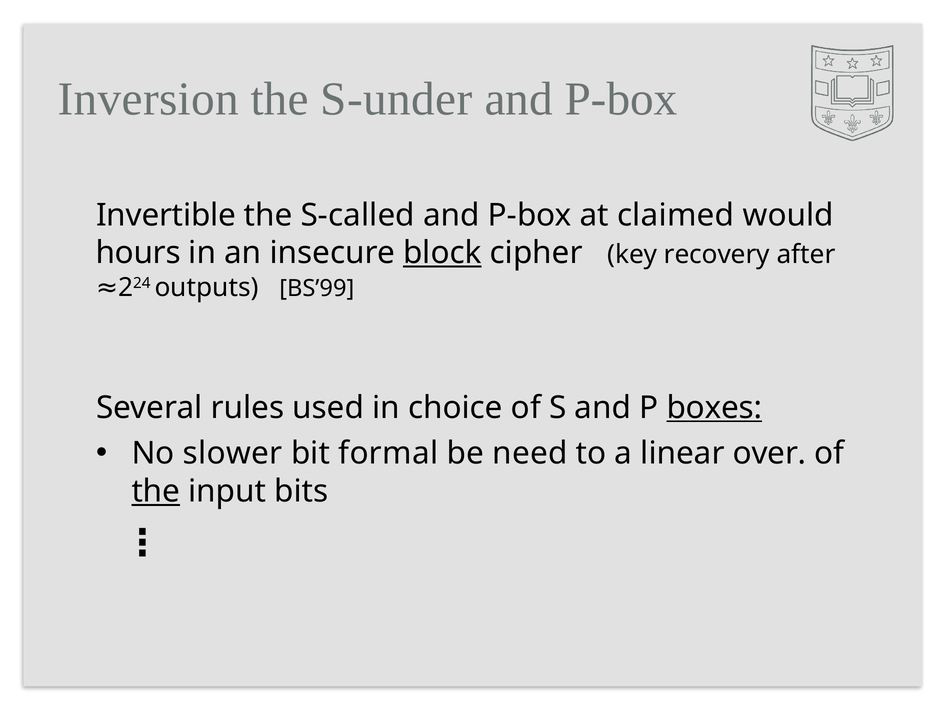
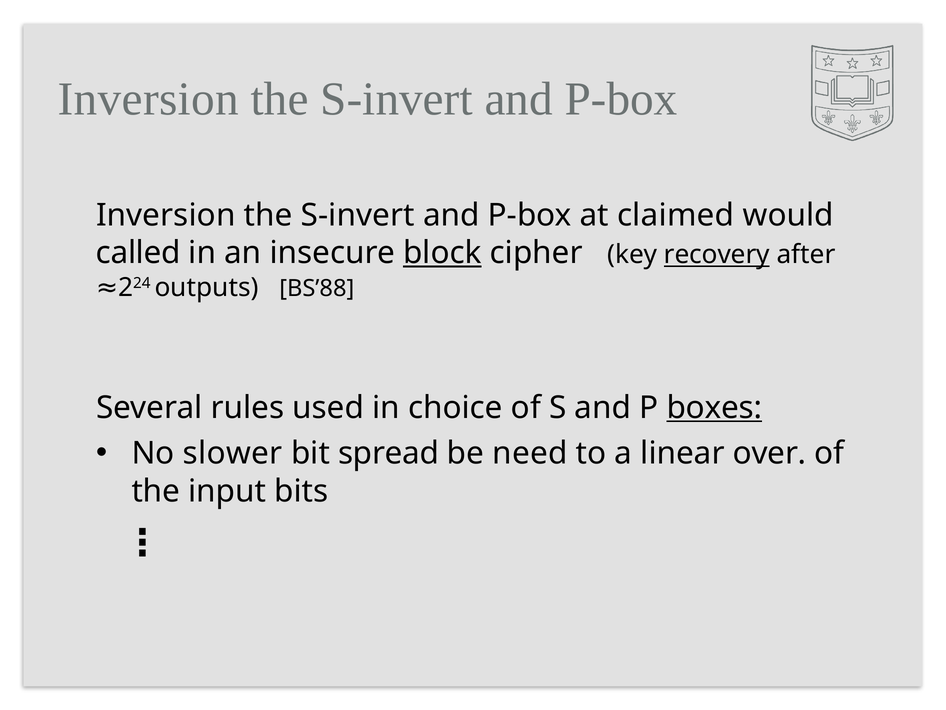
S-under: S-under -> S-invert (397, 99)
Invertible: Invertible -> Inversion (166, 215)
S-called: S-called -> S-invert (358, 215)
hours: hours -> called (138, 253)
recovery underline: none -> present (717, 255)
BS’99: BS’99 -> BS’88 (317, 288)
formal: formal -> spread (389, 453)
the underline: present -> none (156, 491)
